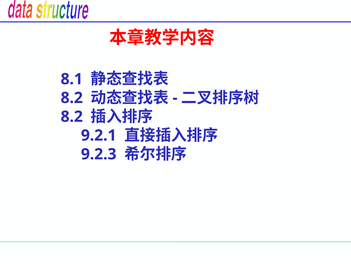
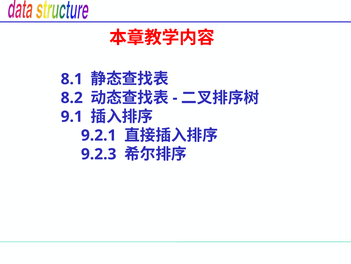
8.2: 8.2 -> 9.1 (72, 116)
